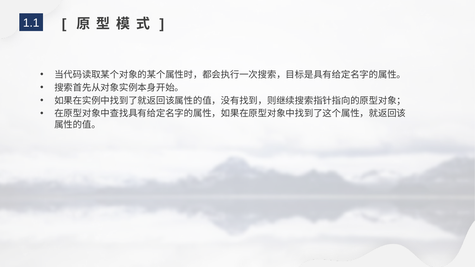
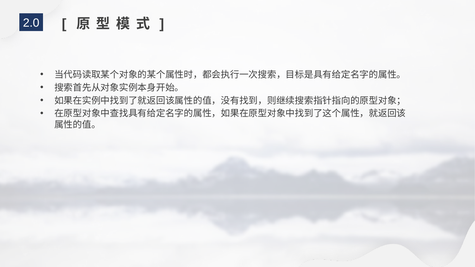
1.1: 1.1 -> 2.0 (31, 23)
